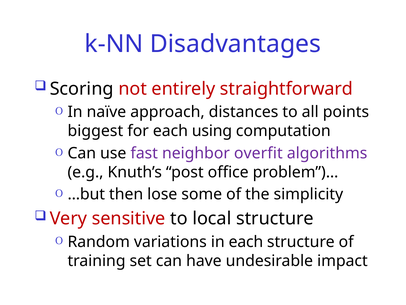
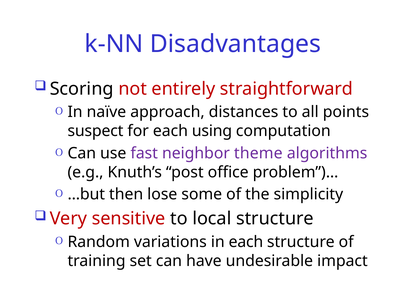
biggest: biggest -> suspect (95, 131)
overfit: overfit -> theme (258, 153)
